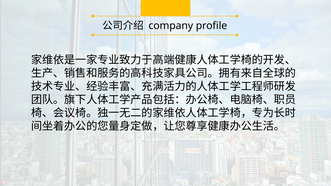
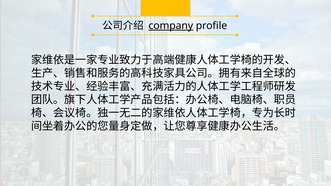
company underline: none -> present (171, 26)
